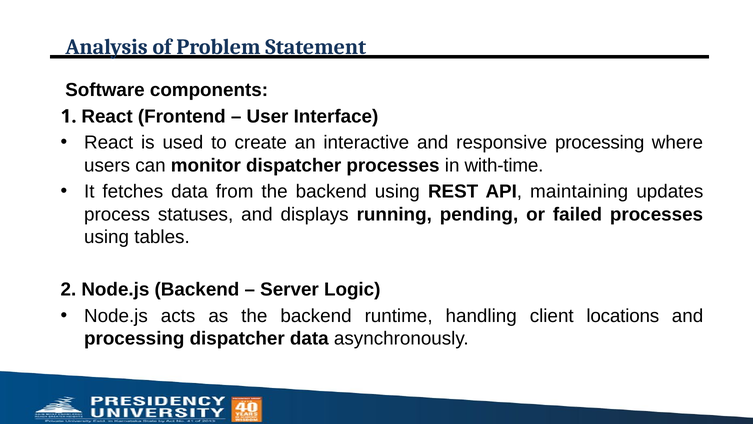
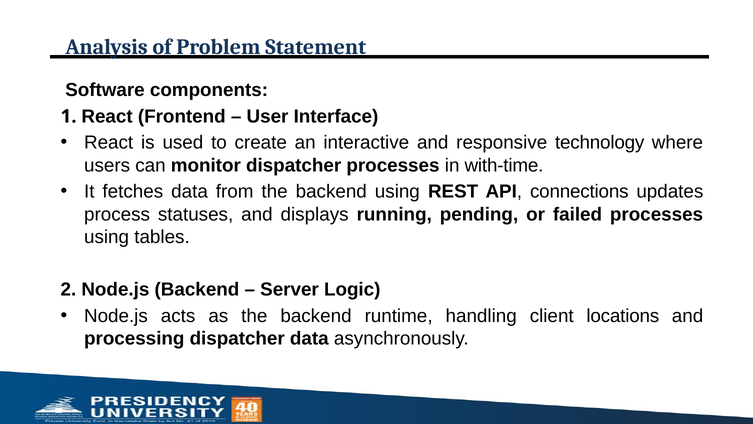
responsive processing: processing -> technology (600, 143)
maintaining: maintaining -> connections (579, 192)
